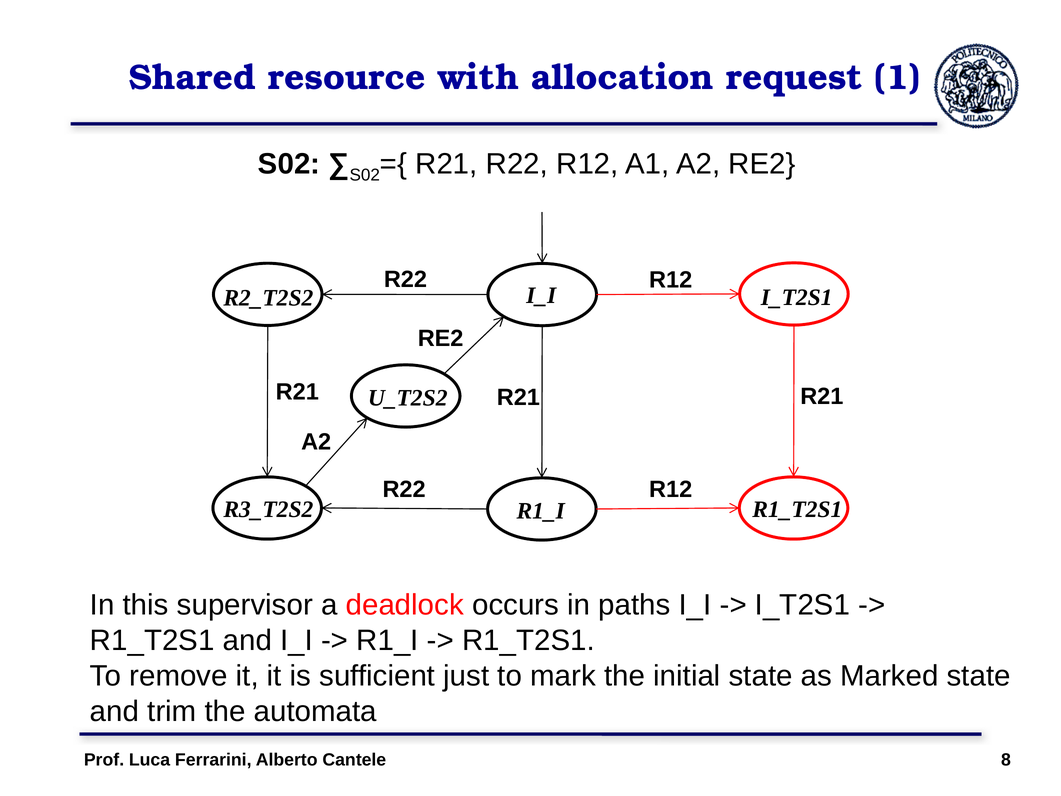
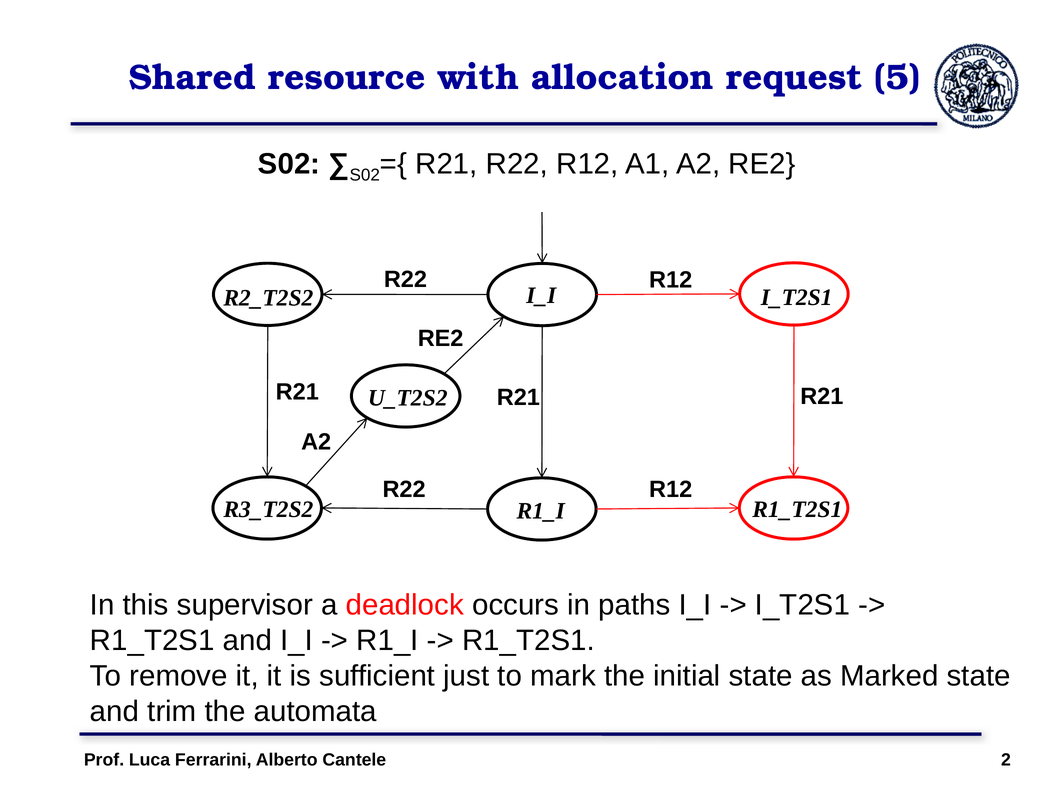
1: 1 -> 5 (897, 78)
8: 8 -> 2 (1006, 760)
